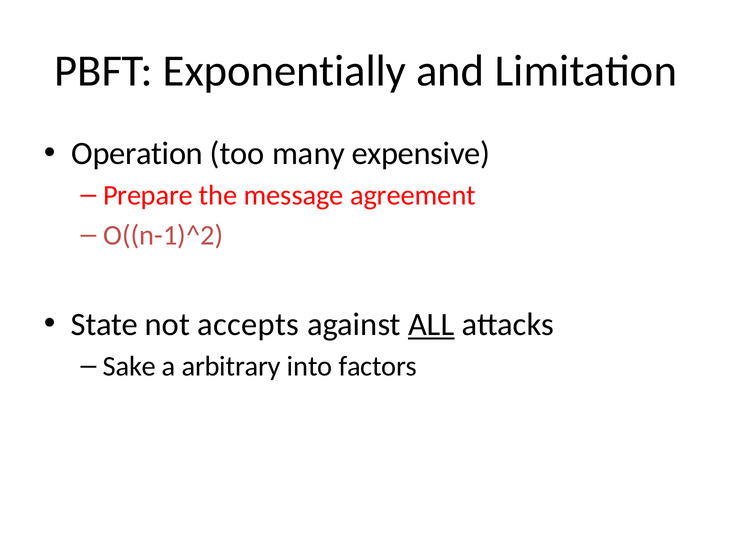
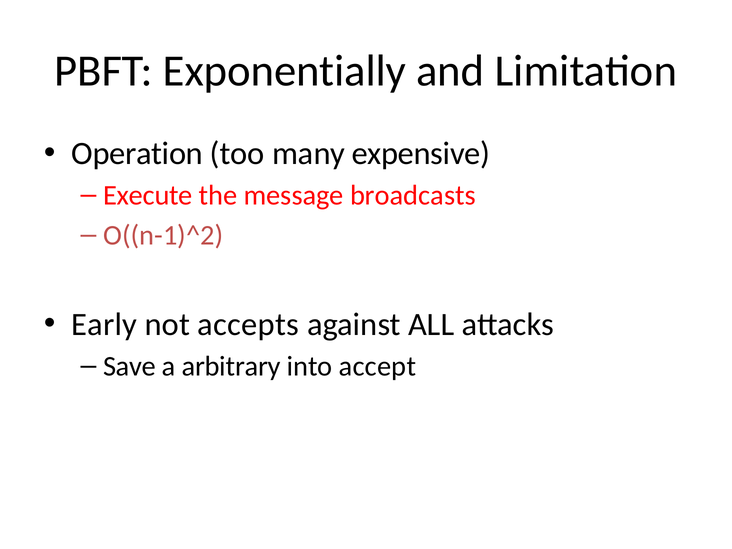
Prepare: Prepare -> Execute (148, 196)
agreement: agreement -> broadcasts (413, 196)
State: State -> Early (104, 324)
ALL underline: present -> none (431, 324)
Sake: Sake -> Save (129, 366)
factors: factors -> accept (377, 366)
